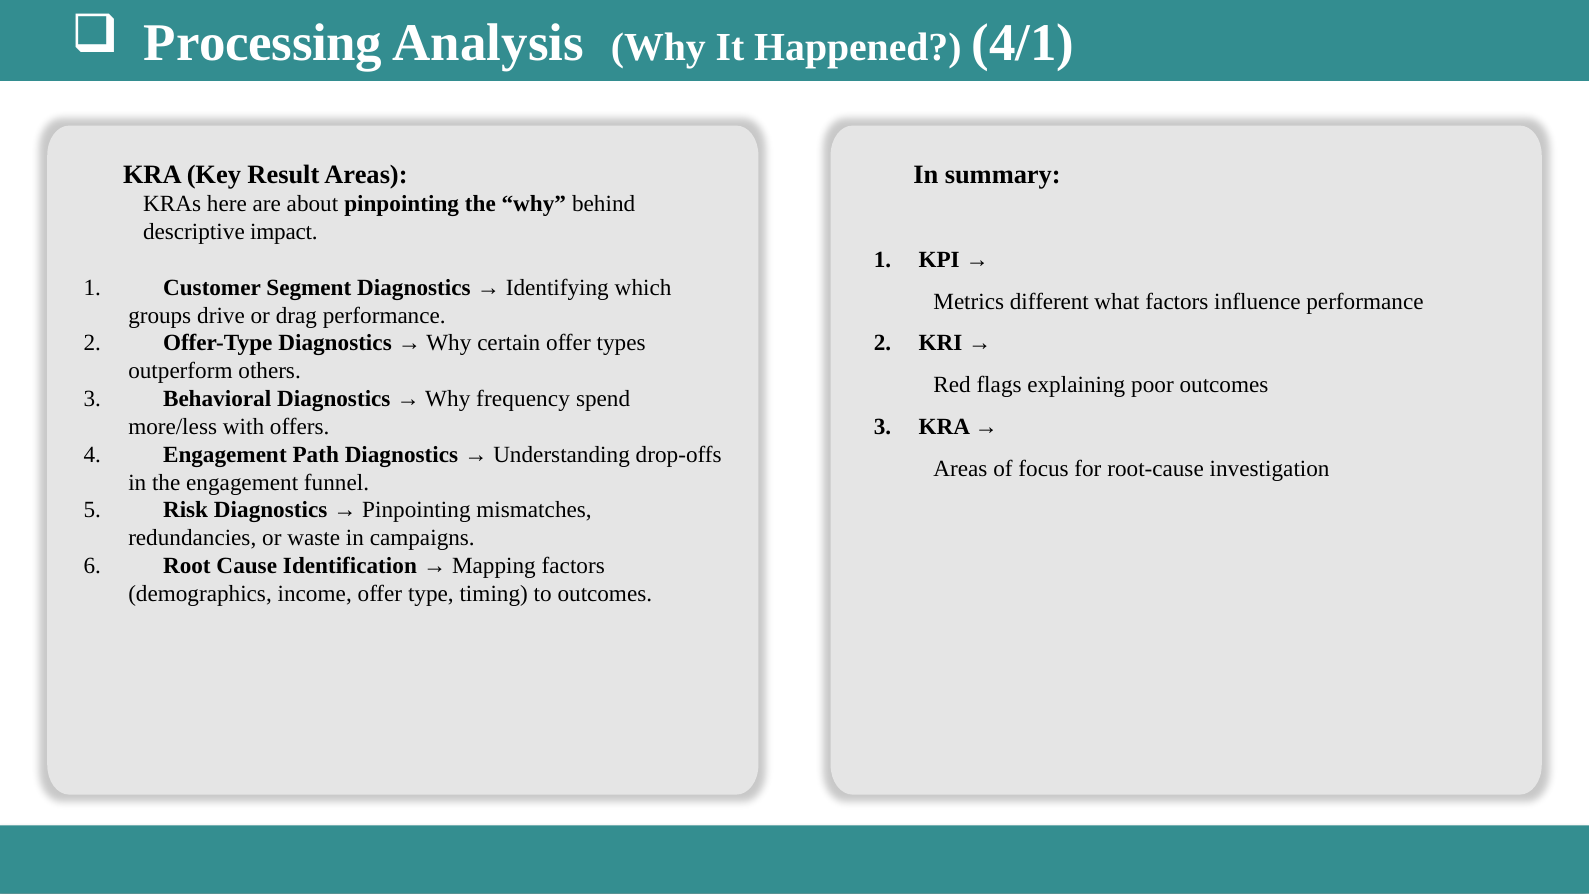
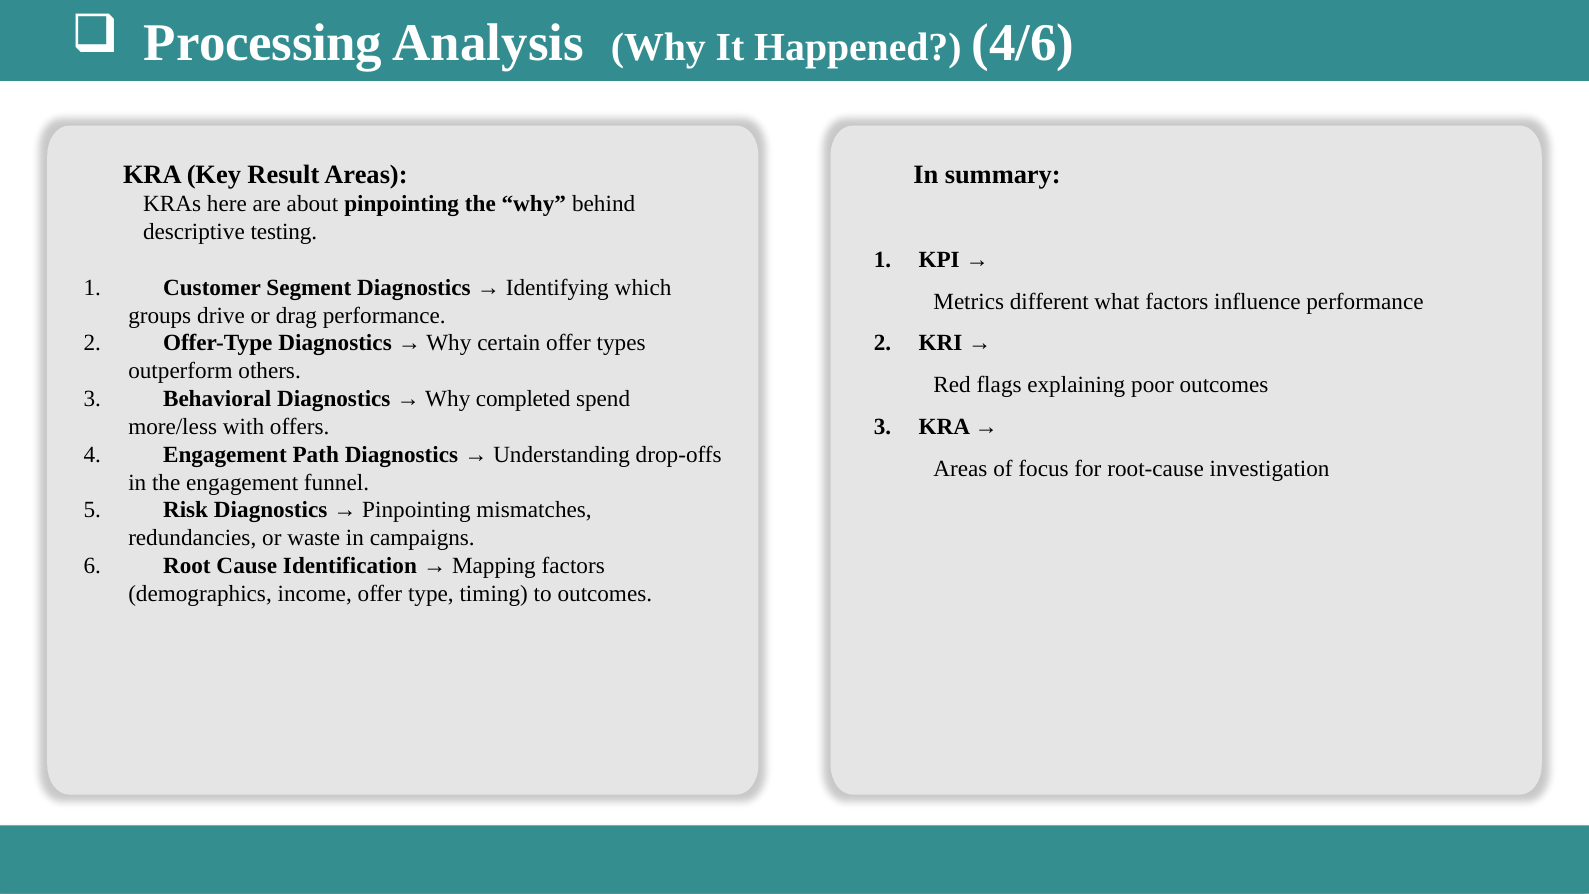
4/1: 4/1 -> 4/6 (1023, 43)
impact: impact -> testing (284, 232)
frequency: frequency -> completed (523, 399)
